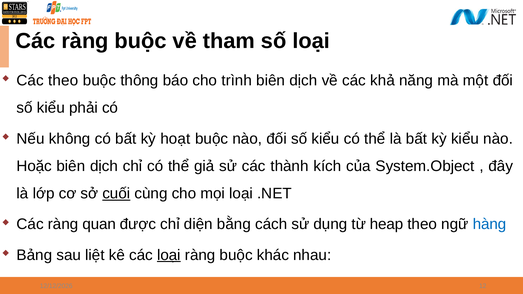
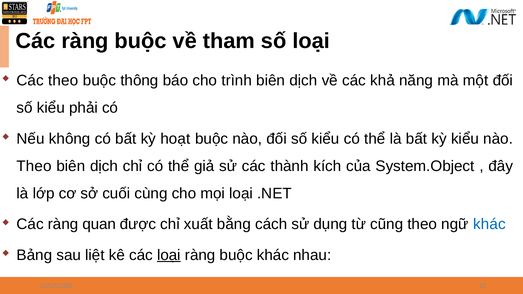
Hoặc: Hoặc -> Theo (34, 166)
cuối underline: present -> none (116, 194)
diện: diện -> xuất (198, 224)
heap: heap -> cũng (387, 224)
ngữ hàng: hàng -> khác (489, 224)
